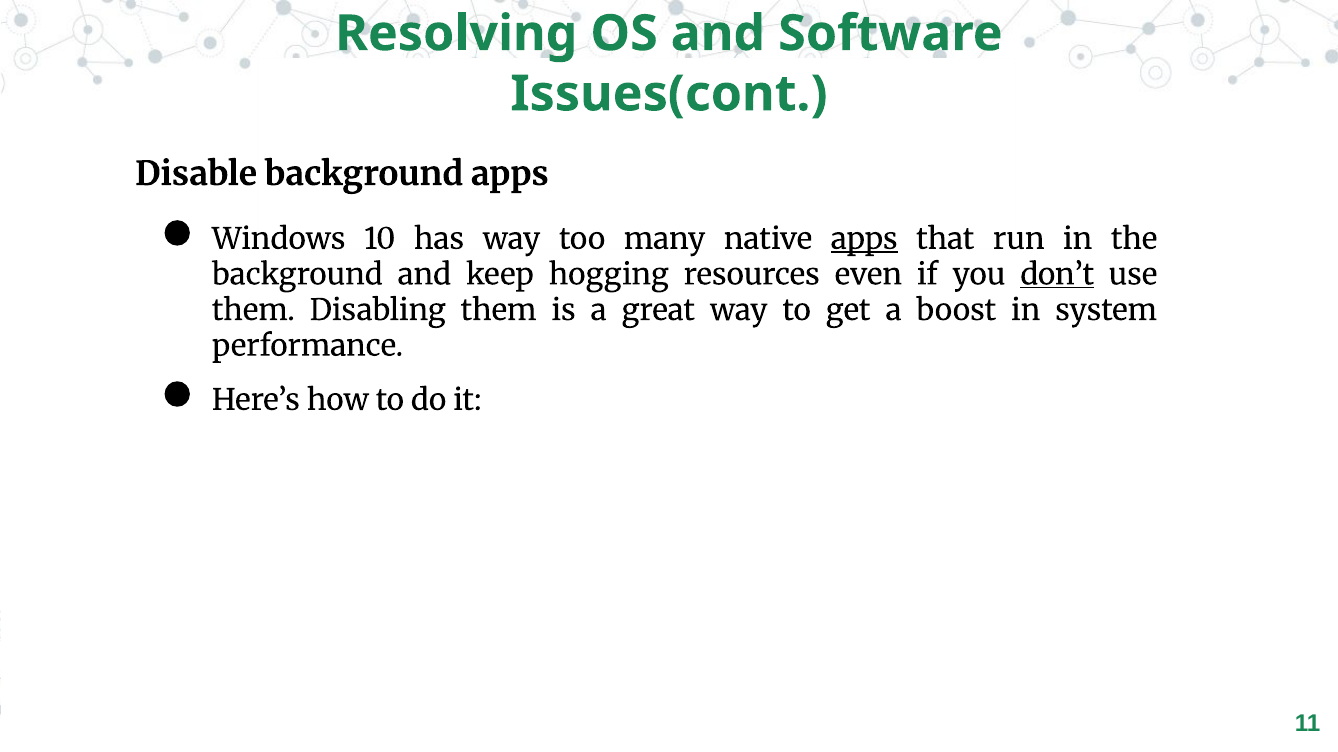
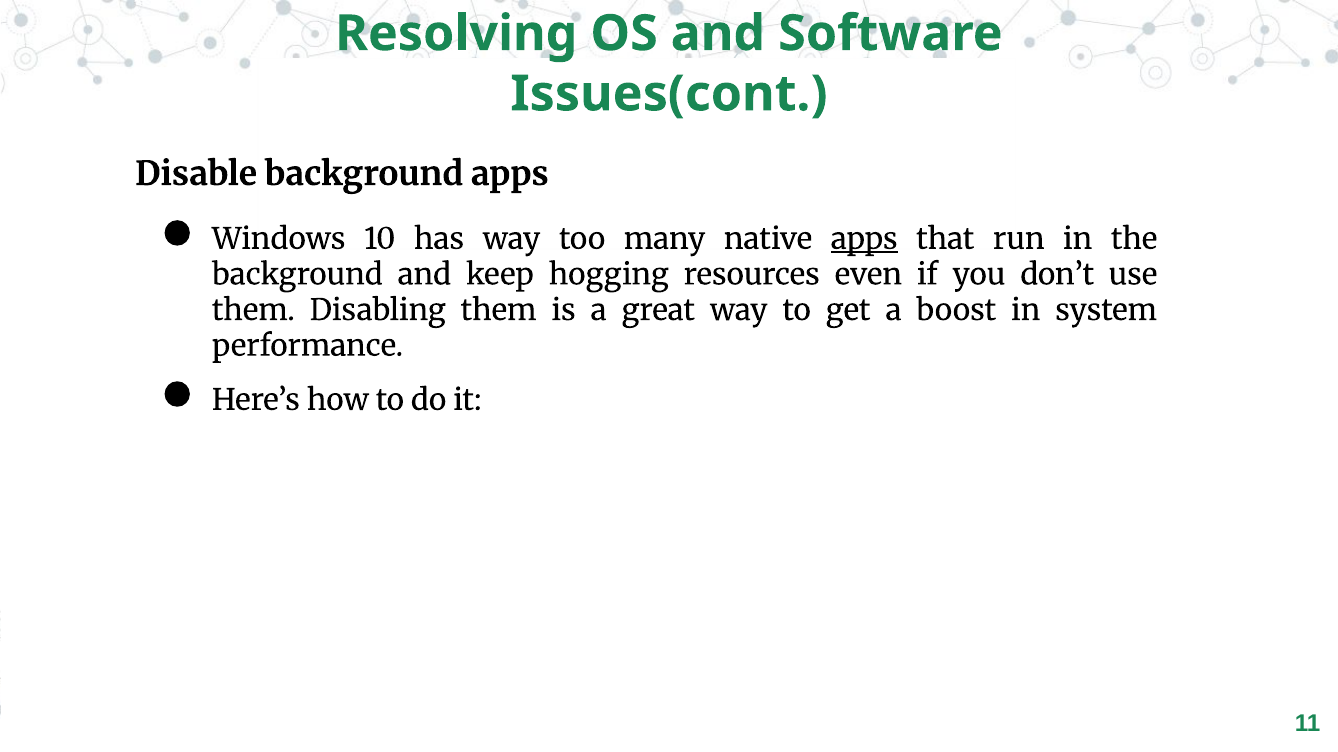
don’t underline: present -> none (1057, 275)
